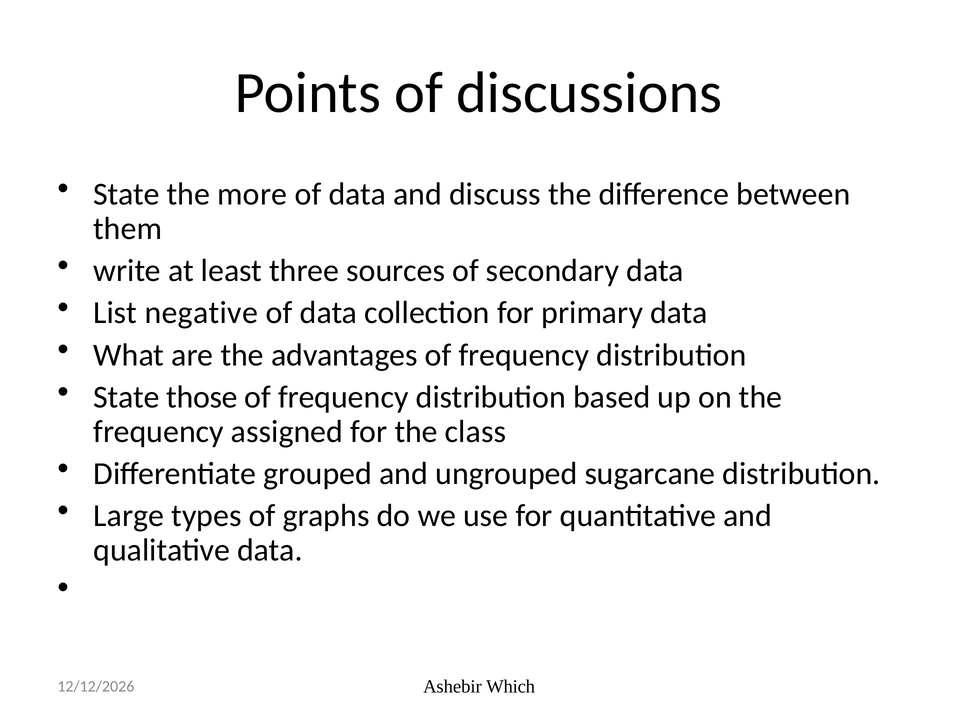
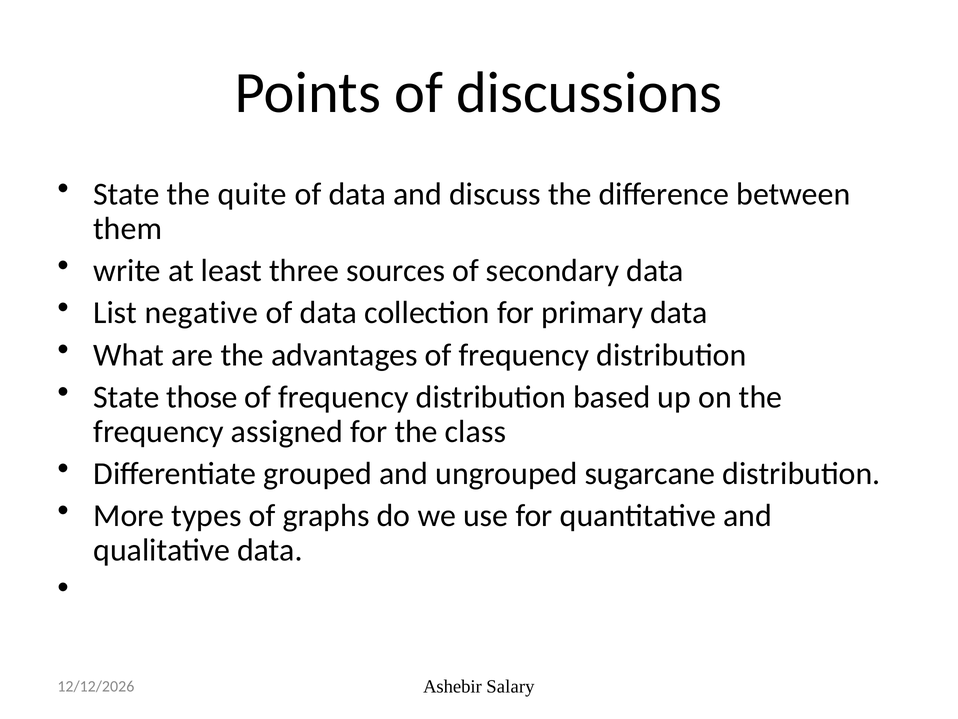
more: more -> quite (252, 194)
Large: Large -> More (129, 516)
Which: Which -> Salary (510, 686)
